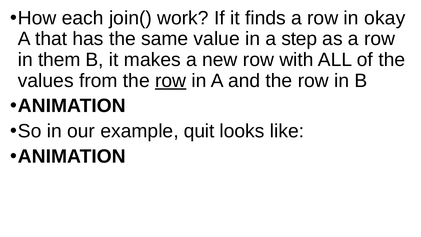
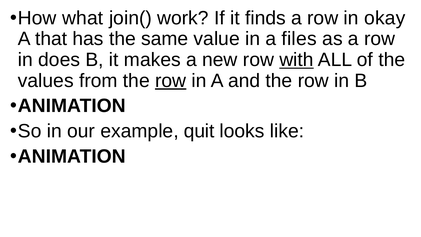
each: each -> what (83, 18)
step: step -> files (299, 39)
them: them -> does (59, 60)
with underline: none -> present (297, 60)
